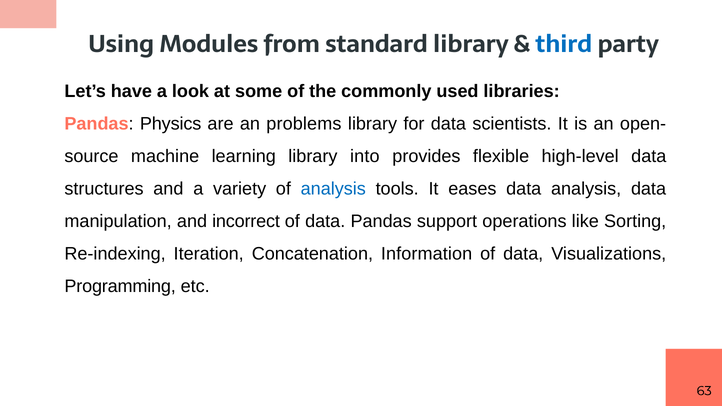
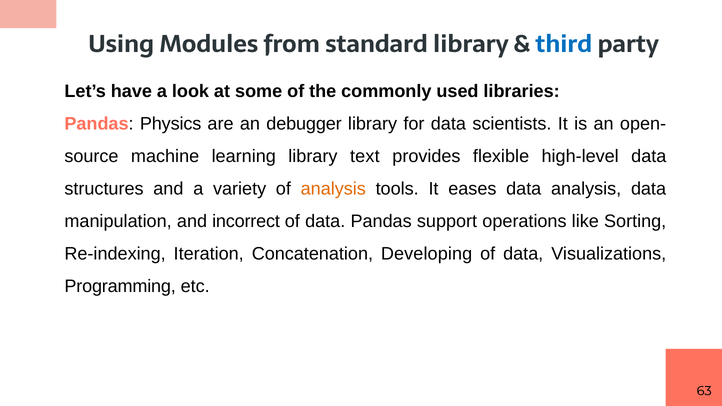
problems: problems -> debugger (304, 124)
into: into -> text (365, 156)
analysis colour: blue -> orange (333, 189)
Information: Information -> Developing (427, 254)
